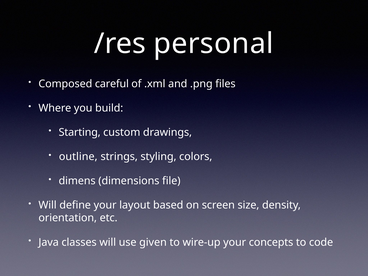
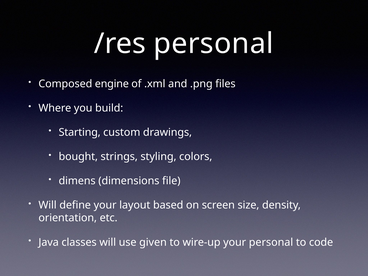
careful: careful -> engine (112, 84)
outline: outline -> bought (78, 157)
your concepts: concepts -> personal (271, 242)
